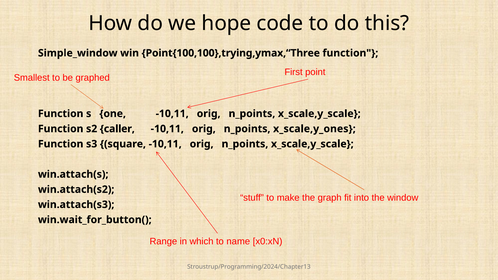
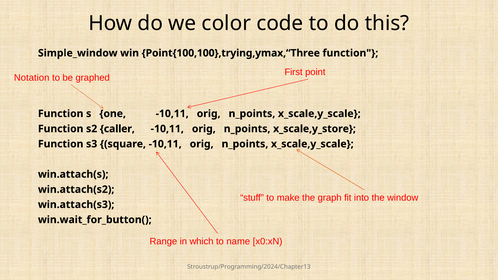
hope: hope -> color (226, 23)
Smallest: Smallest -> Notation (32, 78)
x_scale,y_ones: x_scale,y_ones -> x_scale,y_store (314, 129)
